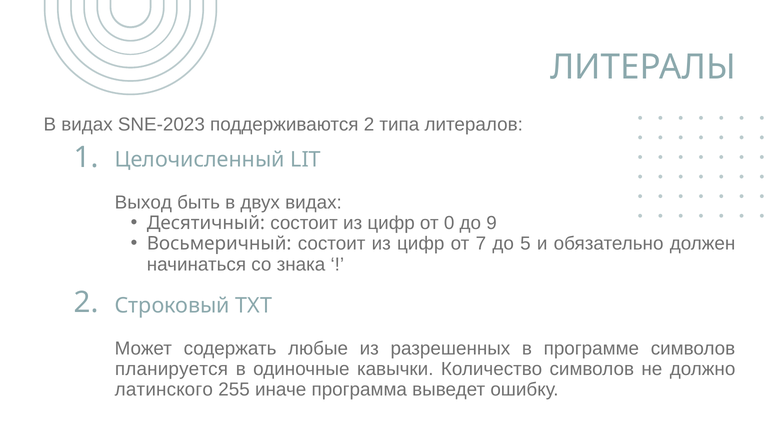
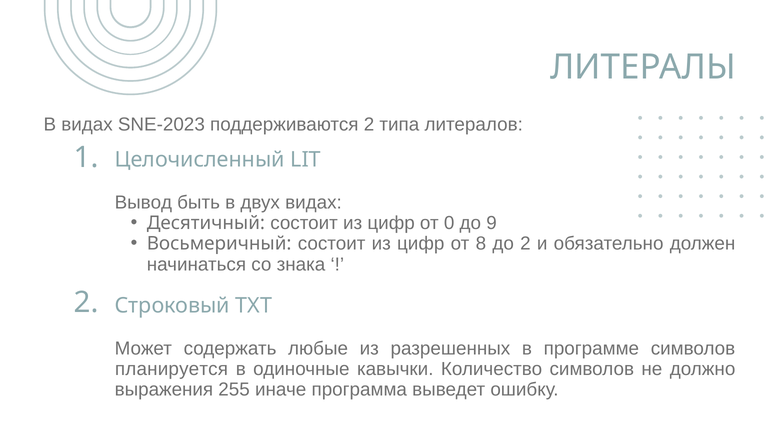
Выход: Выход -> Вывод (143, 202)
7: 7 -> 8 (481, 244)
до 5: 5 -> 2 (525, 244)
латинского: латинского -> выражения (164, 390)
